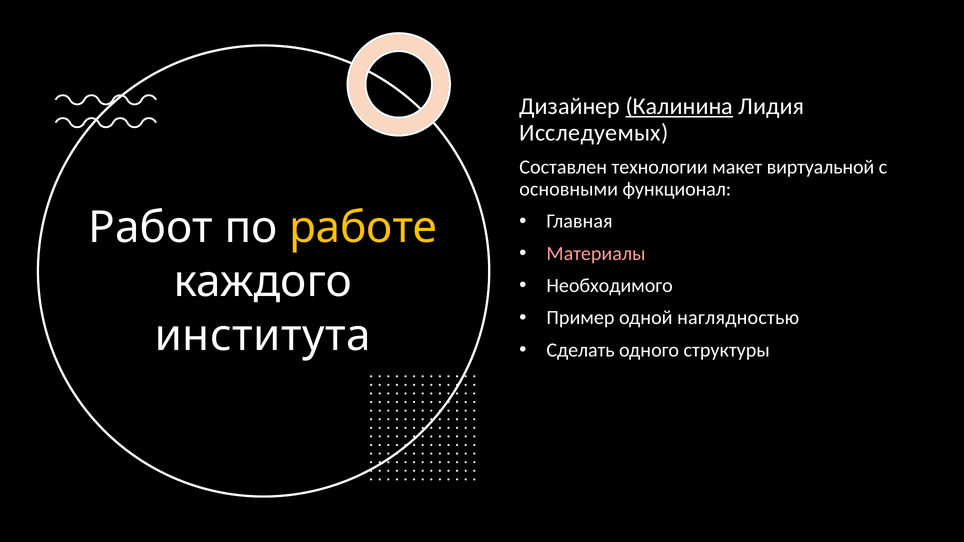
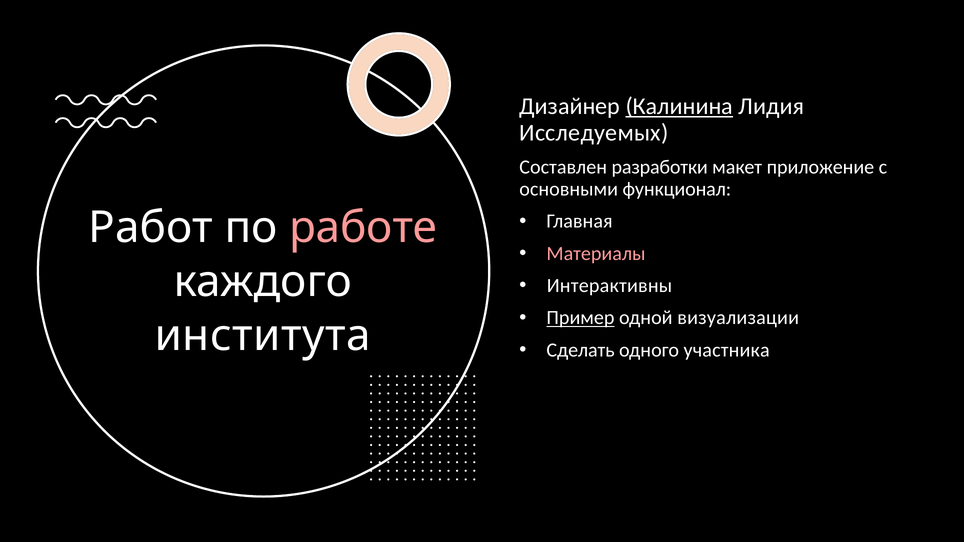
технологии: технологии -> разработки (660, 167)
виртуальной: виртуальной -> приложение (820, 167)
работе colour: yellow -> pink (363, 228)
Необходимого: Необходимого -> Интерактивны (610, 286)
Пример underline: none -> present (580, 318)
наглядностью: наглядностью -> визуализации (738, 318)
структуры: структуры -> участника (727, 350)
